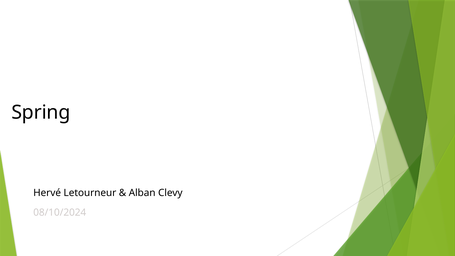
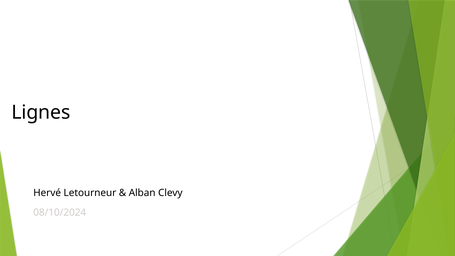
Spring: Spring -> Lignes (41, 113)
